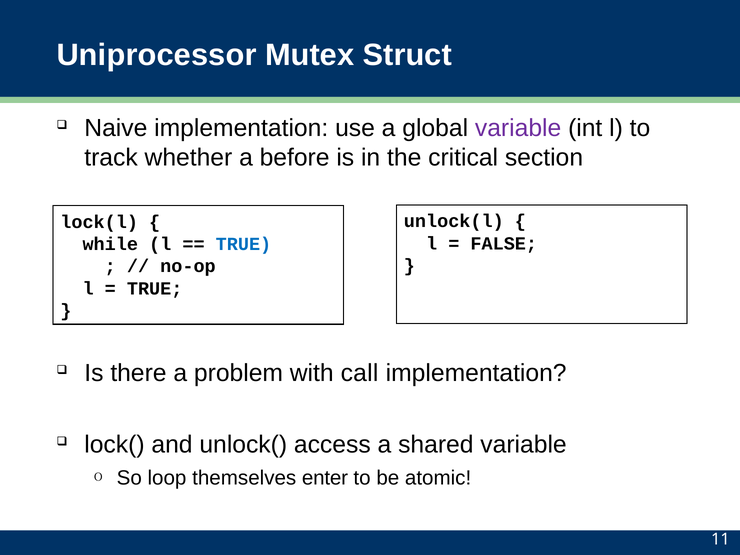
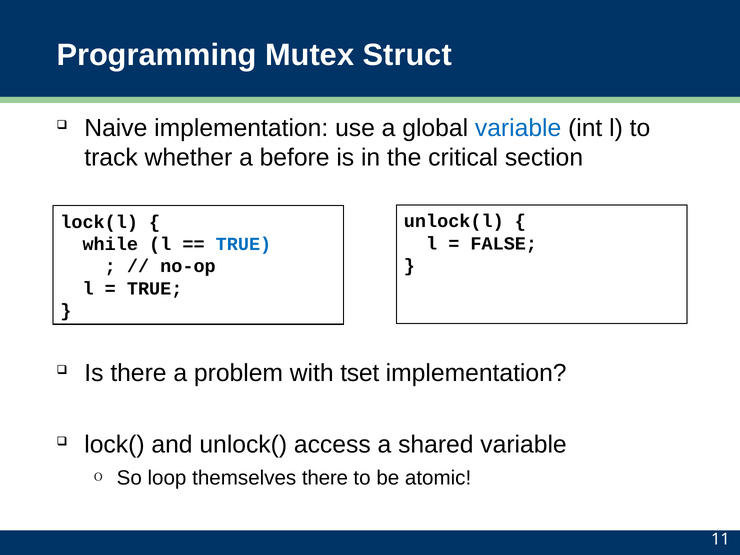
Uniprocessor: Uniprocessor -> Programming (157, 55)
variable colour: purple -> blue (518, 128)
call: call -> tset (360, 373)
themselves enter: enter -> there (325, 478)
